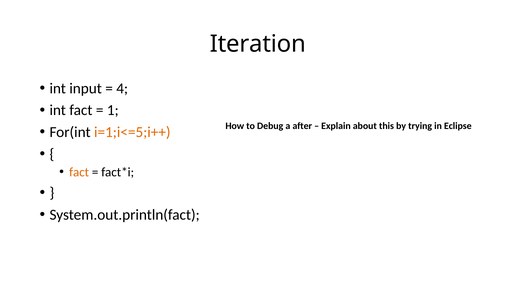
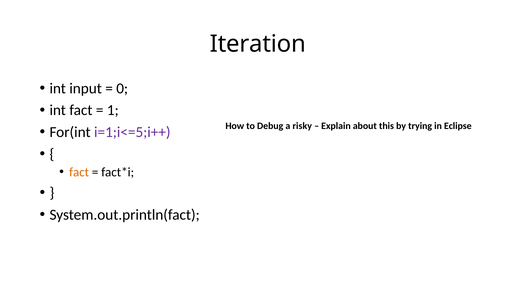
4: 4 -> 0 (122, 88)
after: after -> risky (302, 126)
i=1;i<=5;i++ colour: orange -> purple (132, 132)
